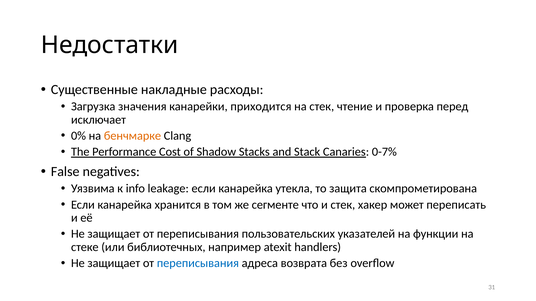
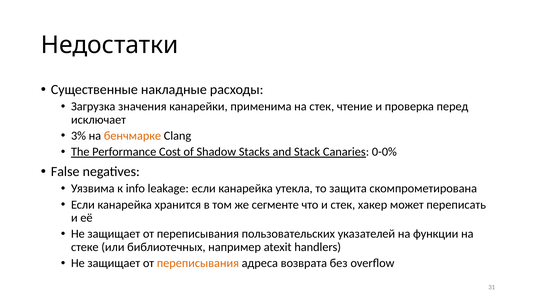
приходится: приходится -> применима (261, 107)
0%: 0% -> 3% (78, 136)
0-7%: 0-7% -> 0-0% (384, 152)
переписывания colour: blue -> orange (198, 264)
